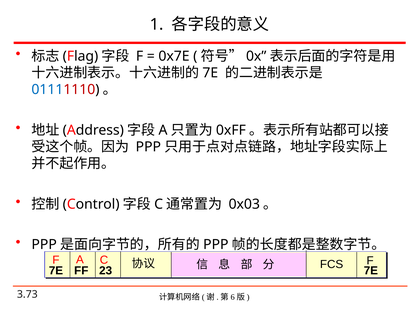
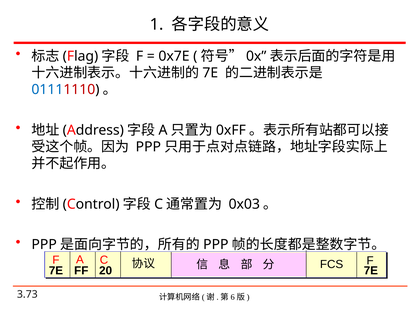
23: 23 -> 20 (106, 271)
